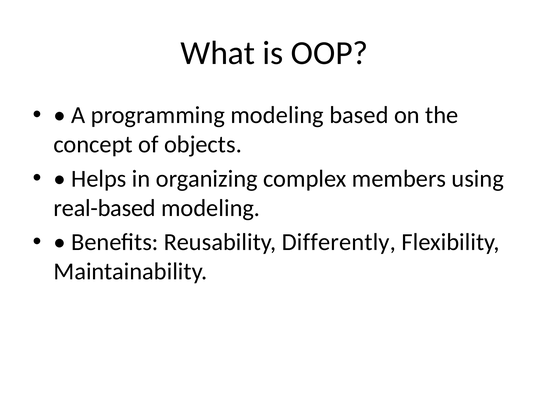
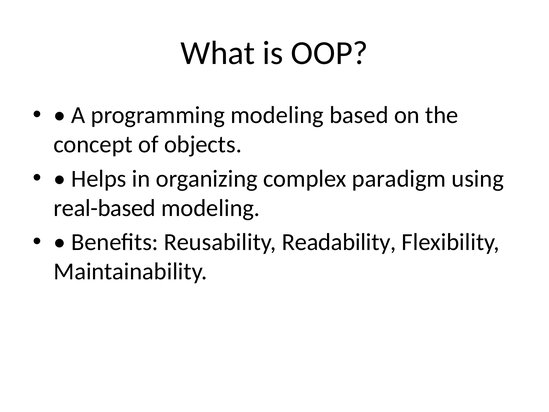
members: members -> paradigm (399, 179)
Differently: Differently -> Readability (339, 242)
